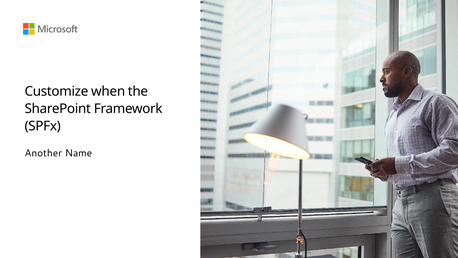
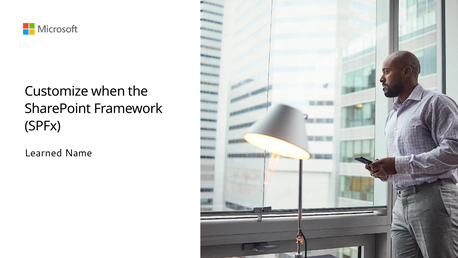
Another: Another -> Learned (43, 153)
